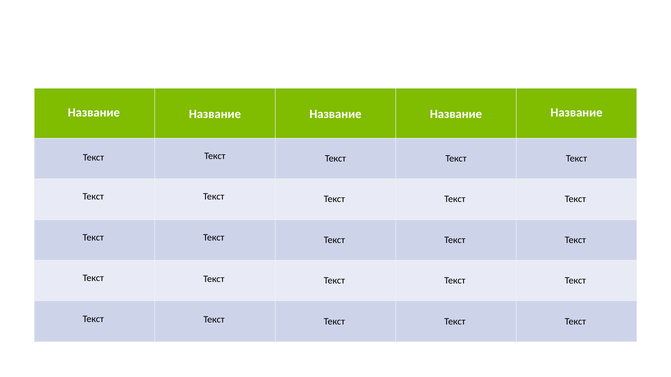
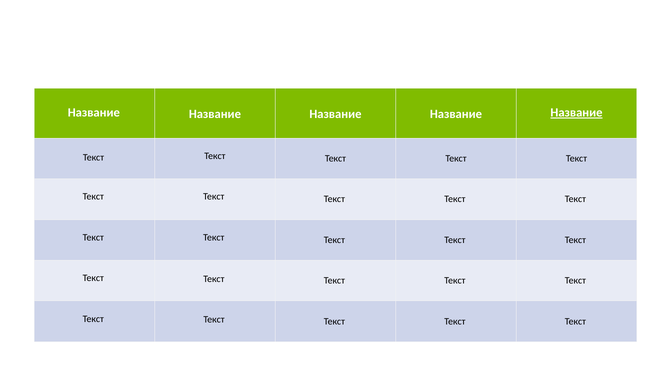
Название underline: none -> present (576, 113)
